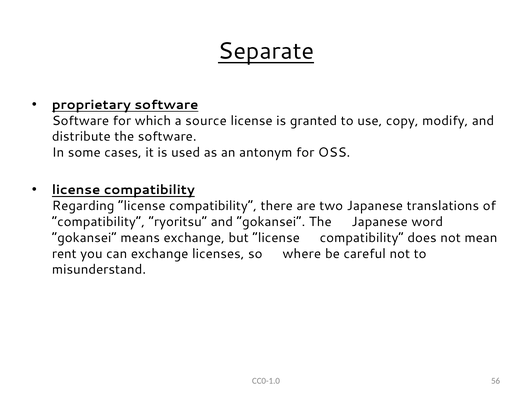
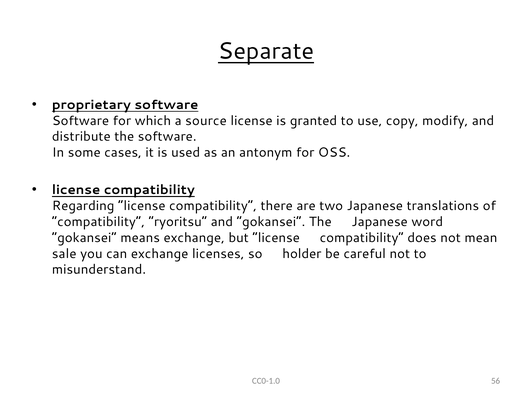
rent: rent -> sale (64, 254)
where: where -> holder (302, 254)
